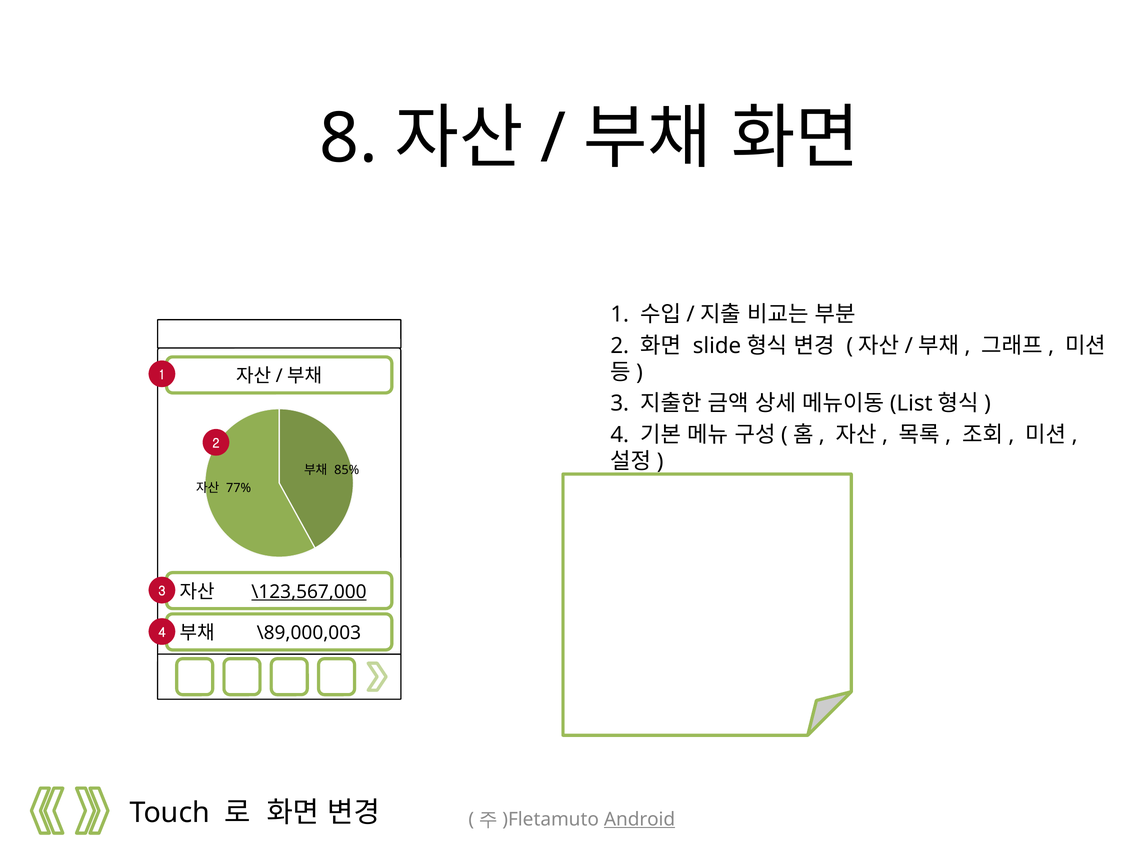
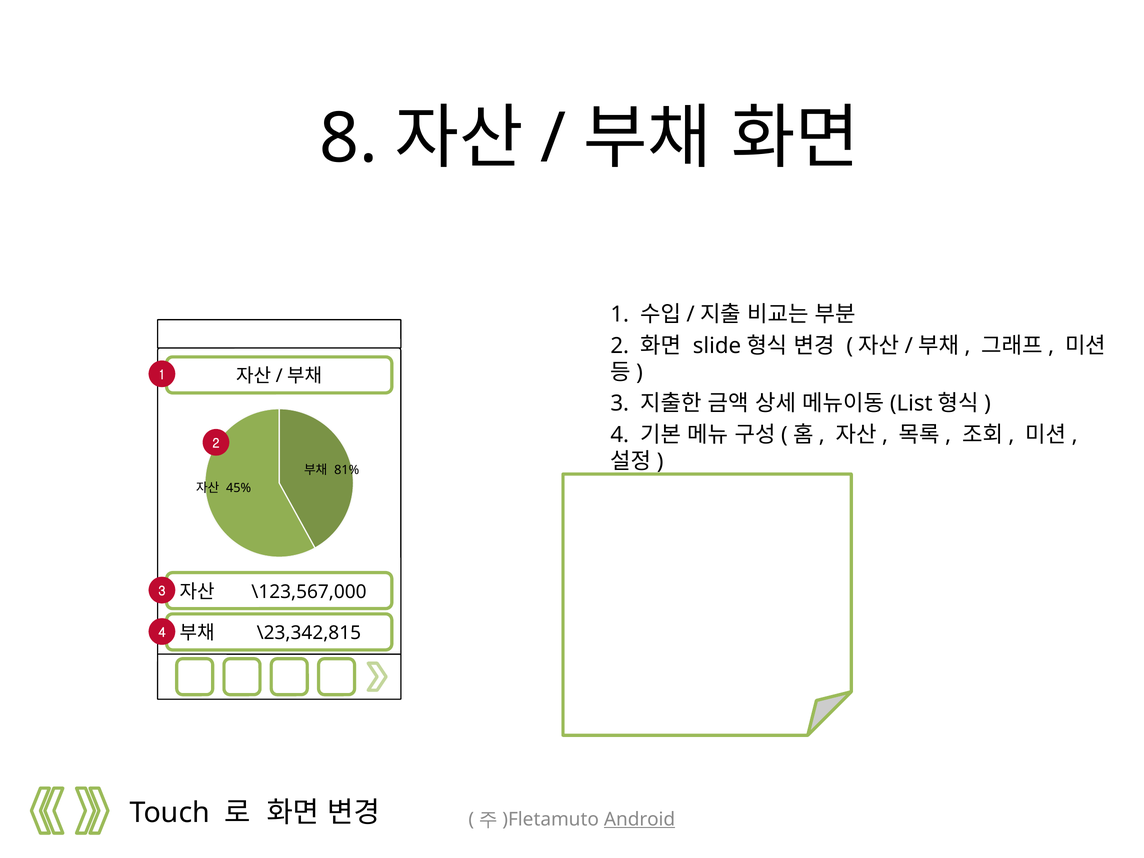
85%: 85% -> 81% (347, 470)
77%: 77% -> 45% (239, 488)
\123,567,000 underline: present -> none (309, 592)
\89,000,003: \89,000,003 -> \23,342,815 (309, 633)
